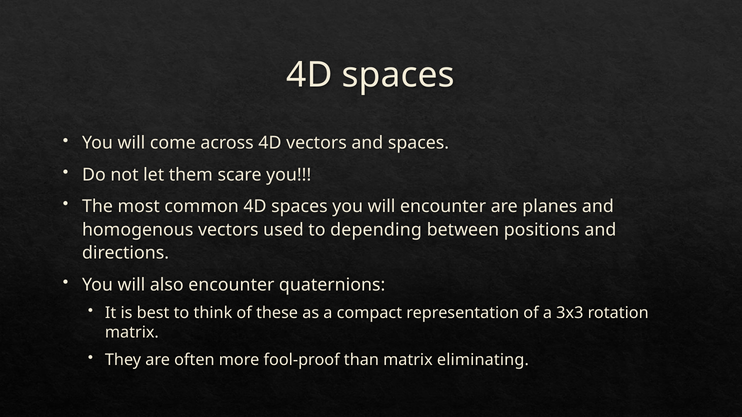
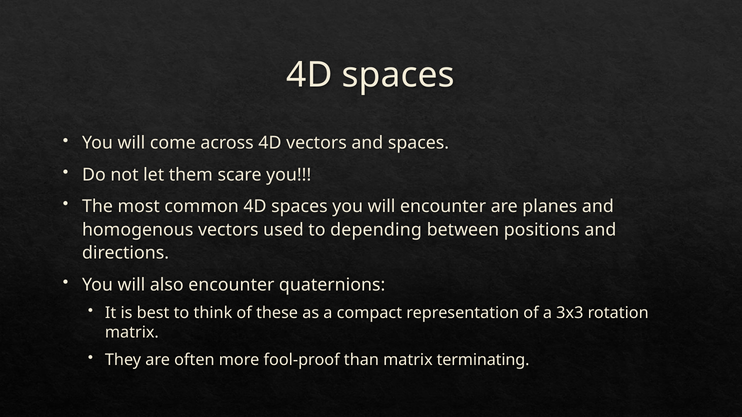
eliminating: eliminating -> terminating (483, 360)
